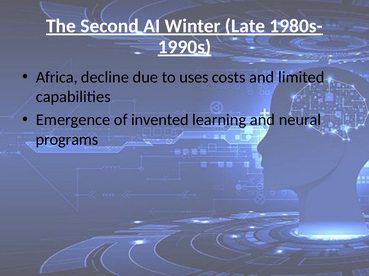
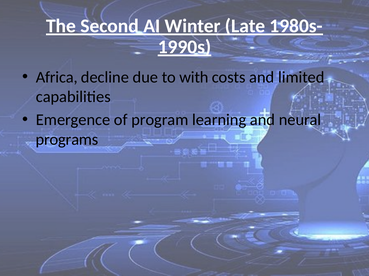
uses: uses -> with (194, 77)
invented: invented -> program (160, 120)
